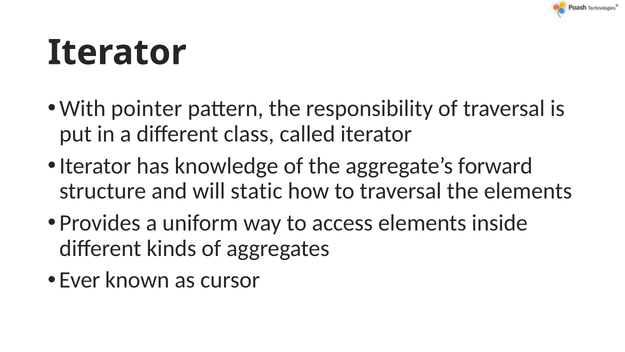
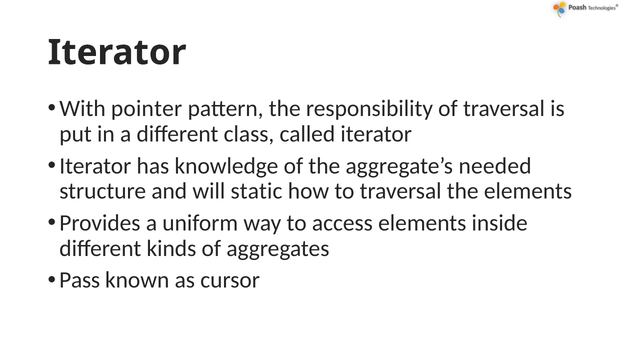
forward: forward -> needed (495, 166)
Ever: Ever -> Pass (80, 280)
